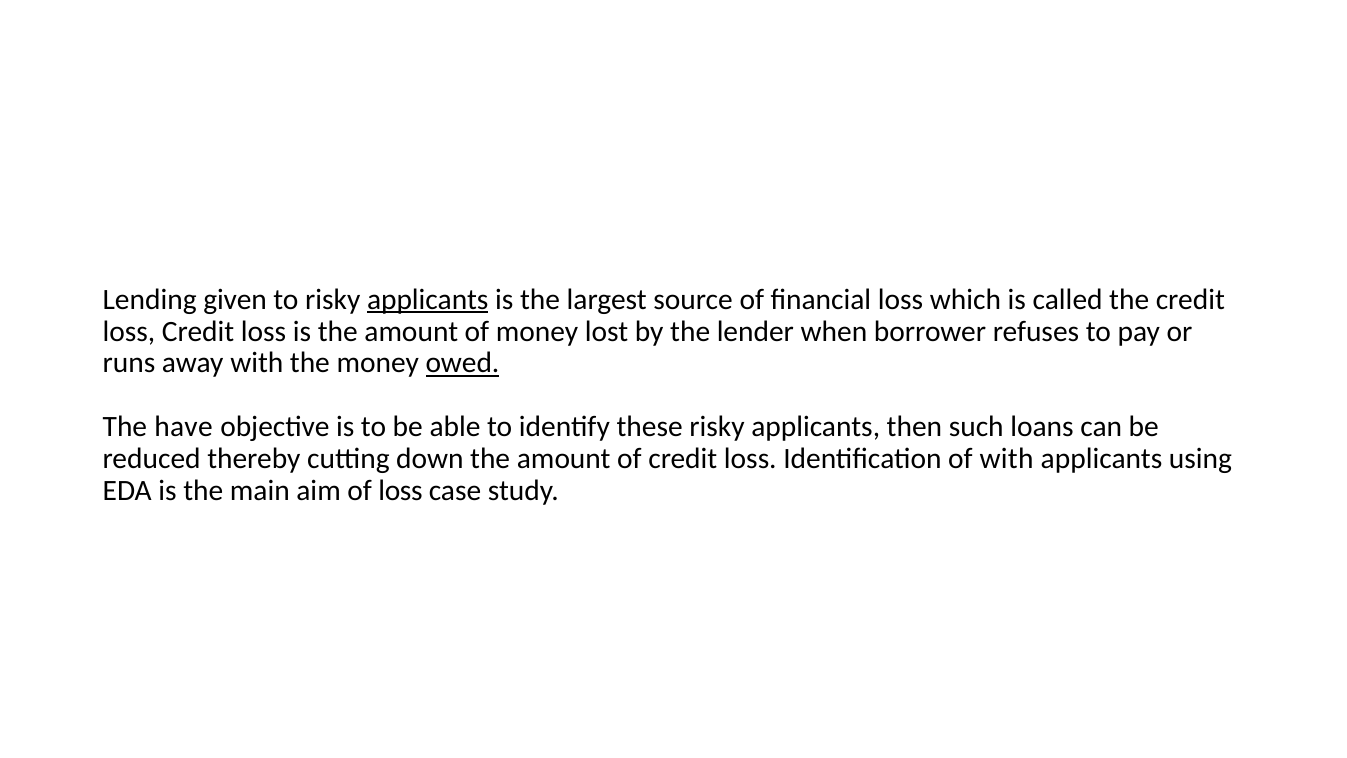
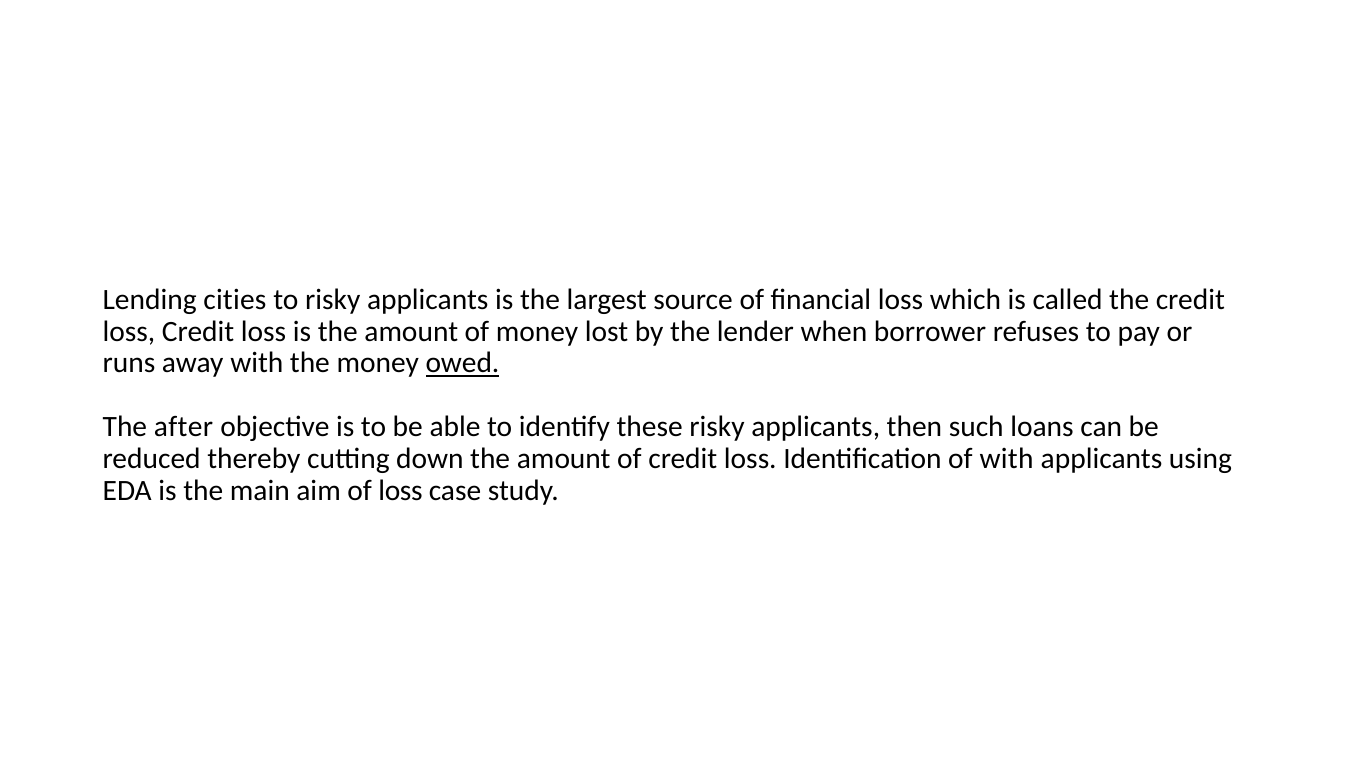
given: given -> cities (235, 299)
applicants underline: present -> none (428, 299)
have: have -> after (183, 427)
